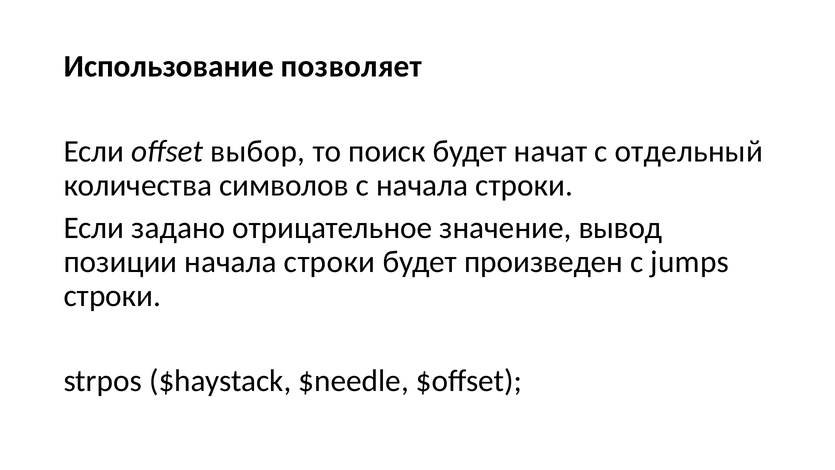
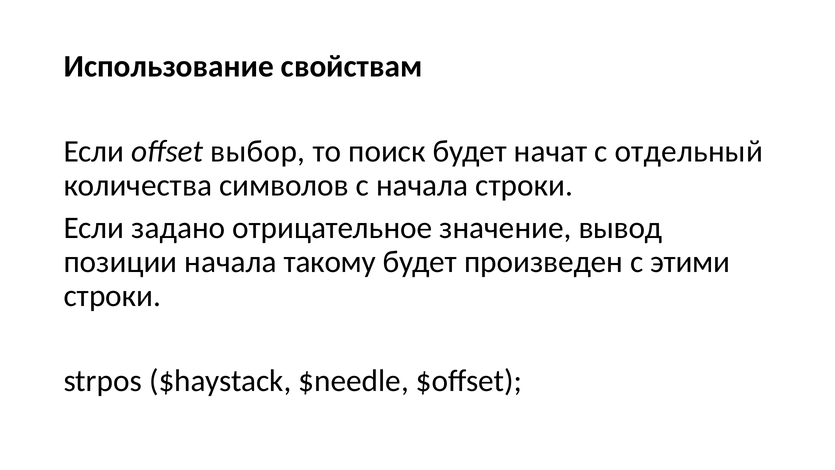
позволяет: позволяет -> свойствам (352, 66)
позиции начала строки: строки -> такому (330, 262)
jumps: jumps -> этими (690, 262)
